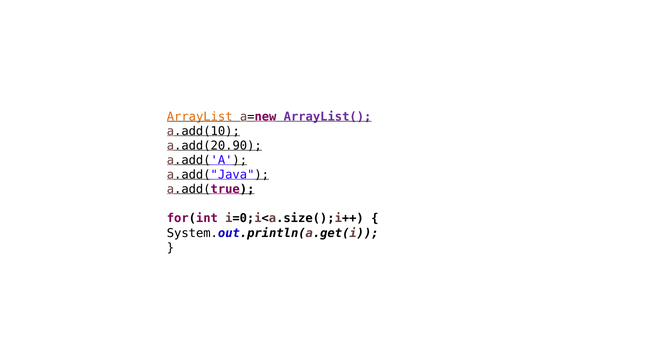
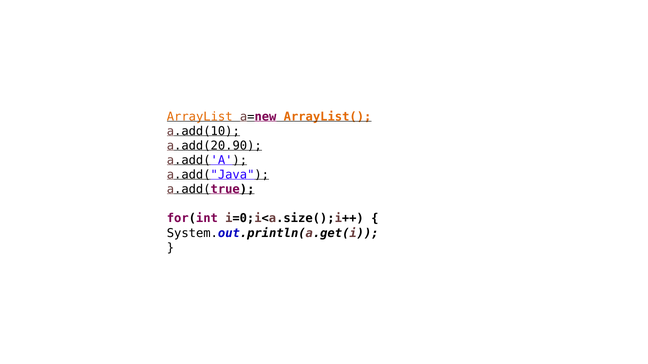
ArrayList( colour: purple -> orange (328, 117)
